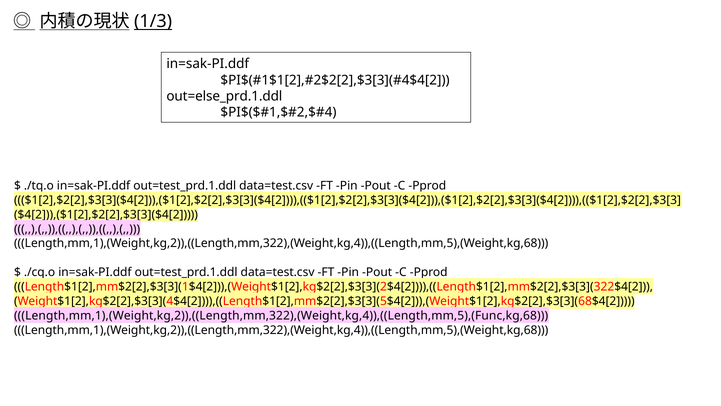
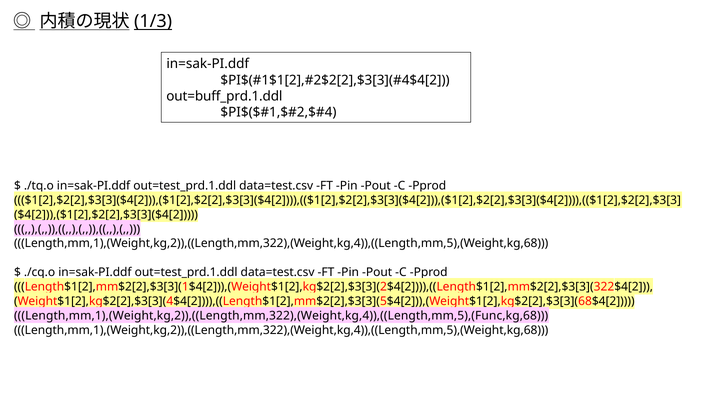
out=else_prd.1.ddl: out=else_prd.1.ddl -> out=buff_prd.1.ddl (224, 96)
